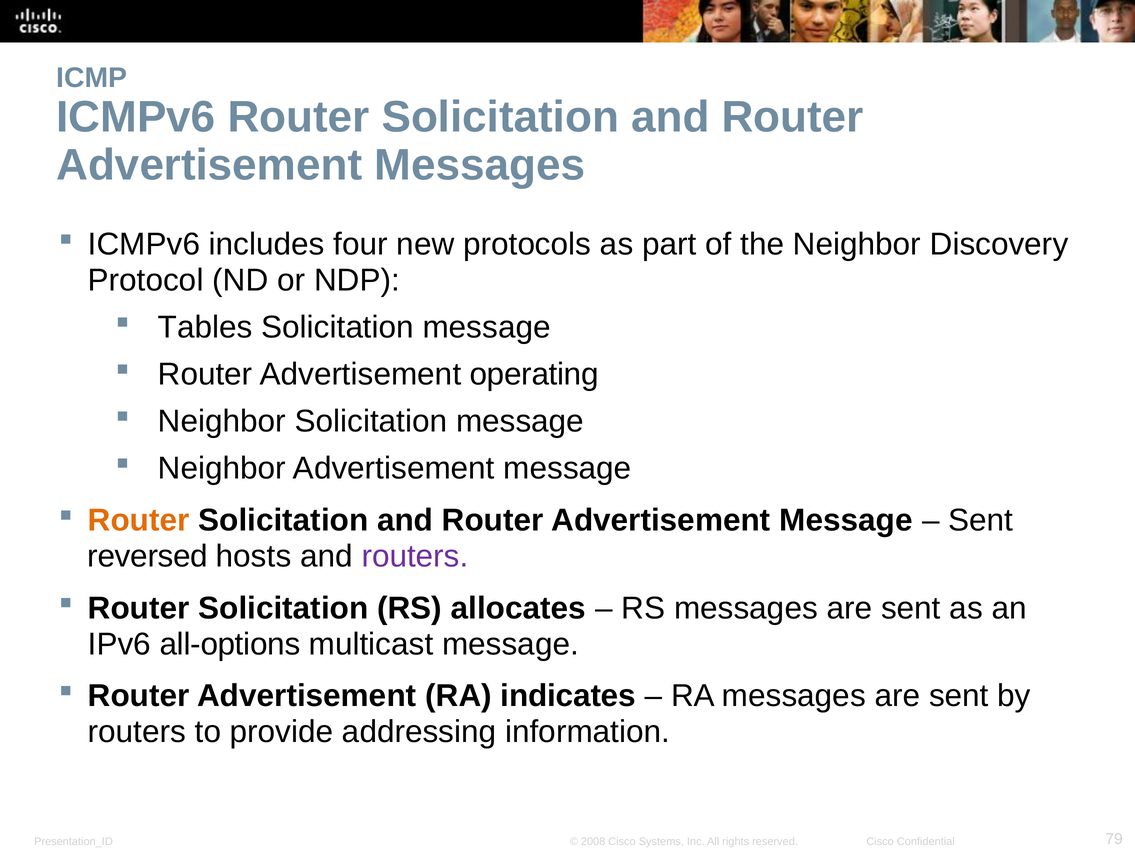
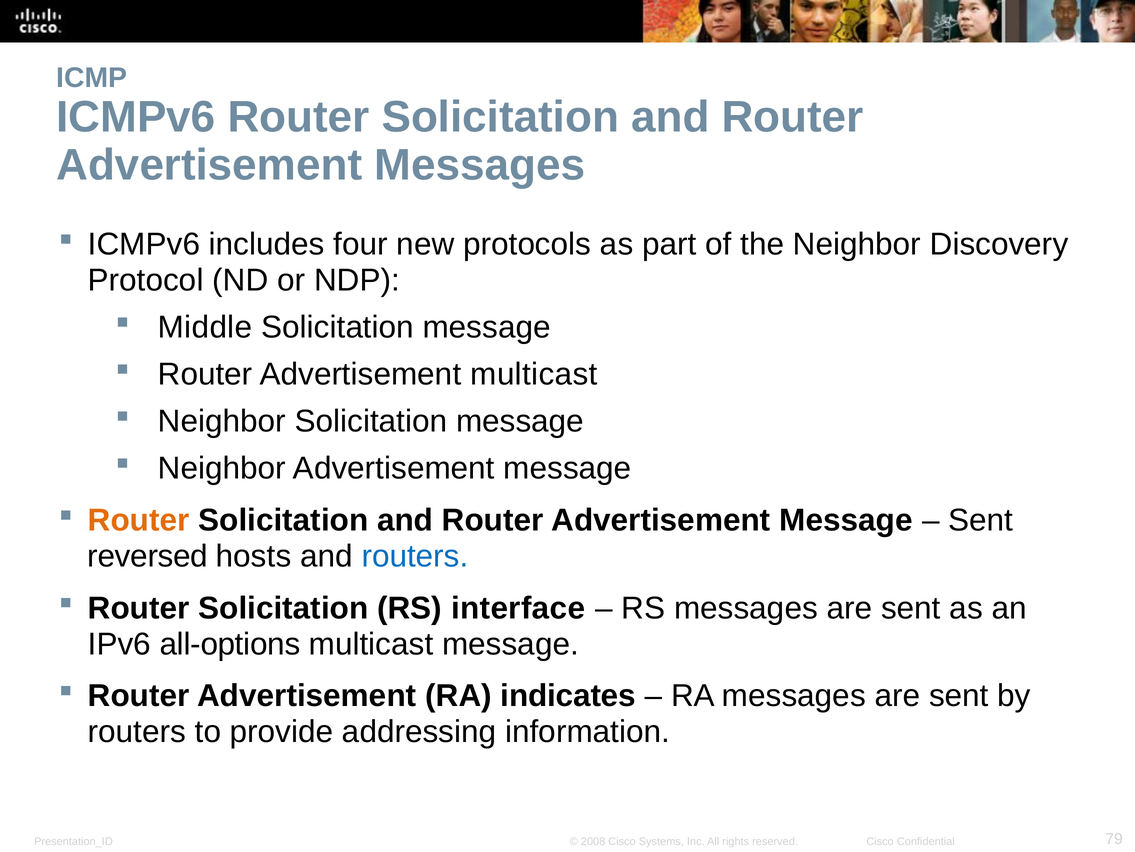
Tables: Tables -> Middle (205, 327)
Advertisement operating: operating -> multicast (534, 374)
routers colour: purple -> blue (415, 556)
allocates: allocates -> interface (518, 608)
